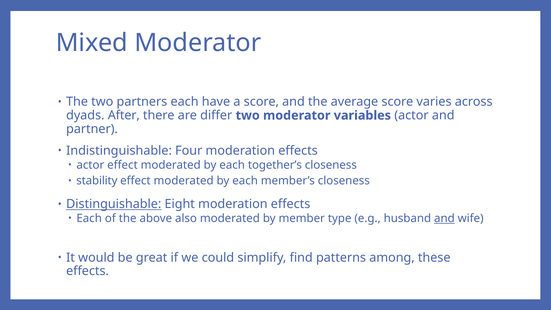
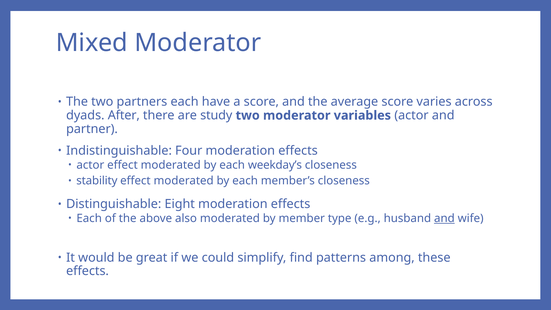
differ: differ -> study (216, 115)
together’s: together’s -> weekday’s (275, 165)
Distinguishable underline: present -> none (114, 204)
